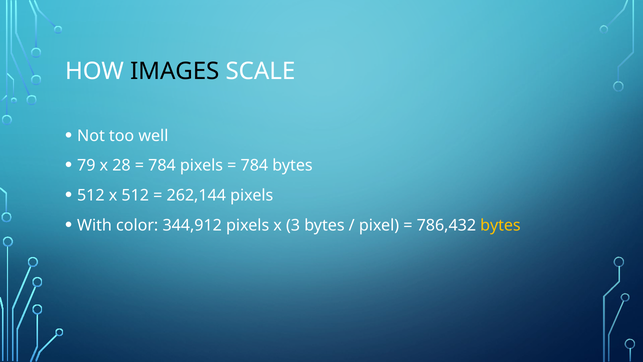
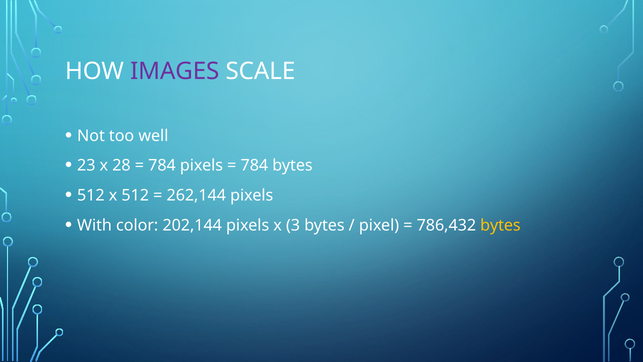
IMAGES colour: black -> purple (175, 71)
79: 79 -> 23 (86, 166)
344,912: 344,912 -> 202,144 (192, 225)
